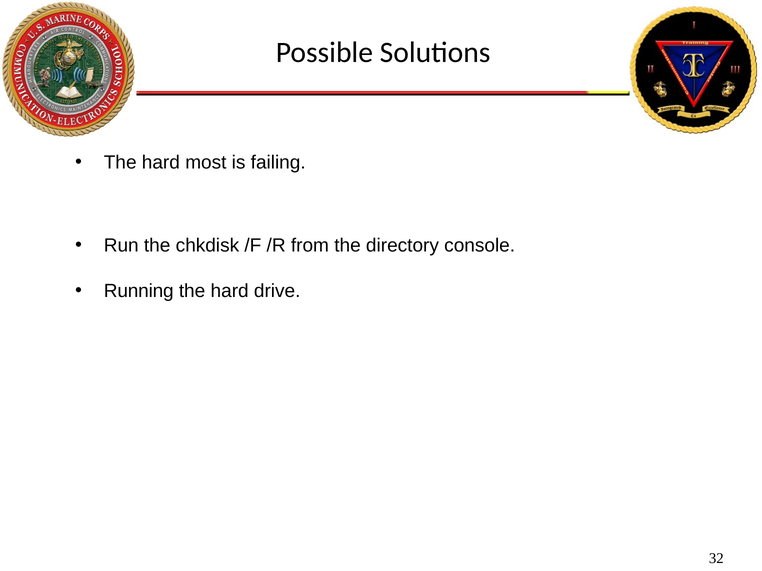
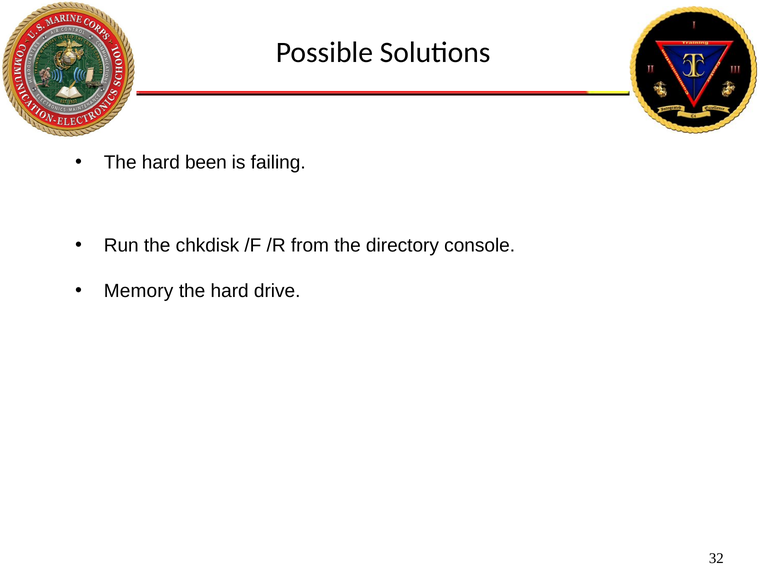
most: most -> been (206, 163)
Running: Running -> Memory (139, 291)
